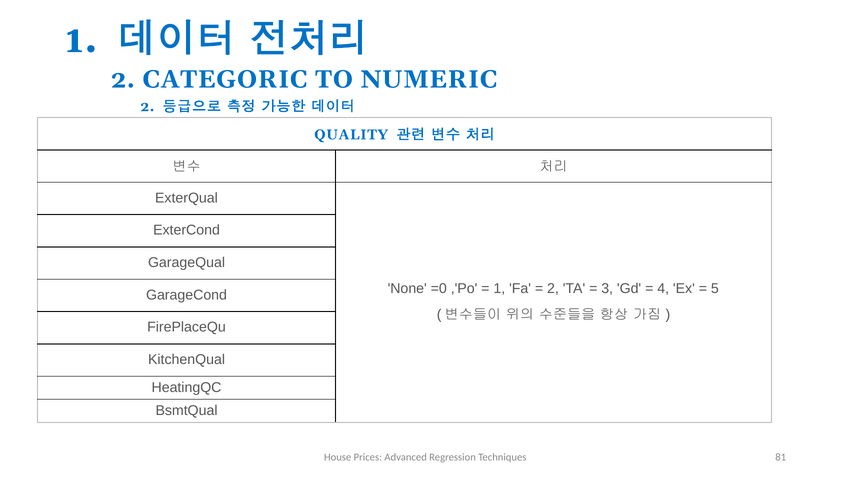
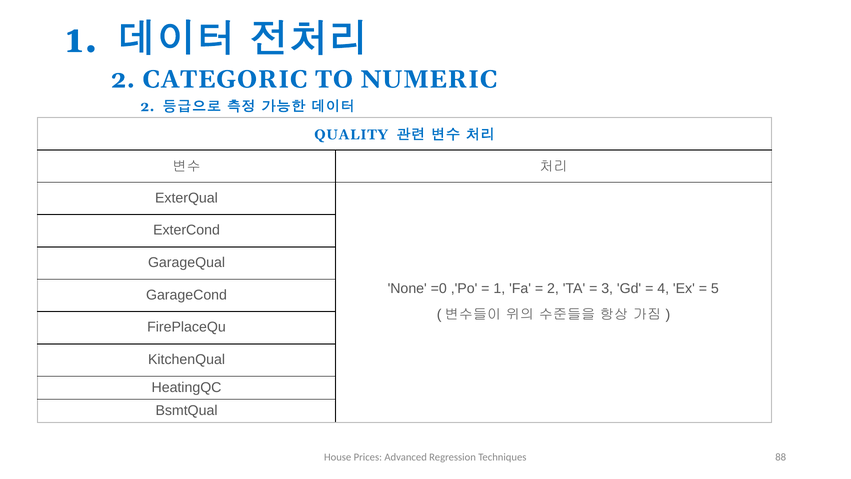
81: 81 -> 88 (781, 457)
